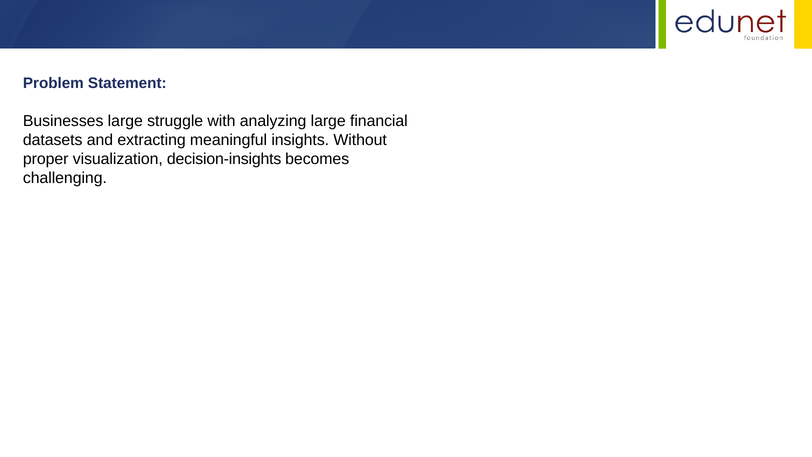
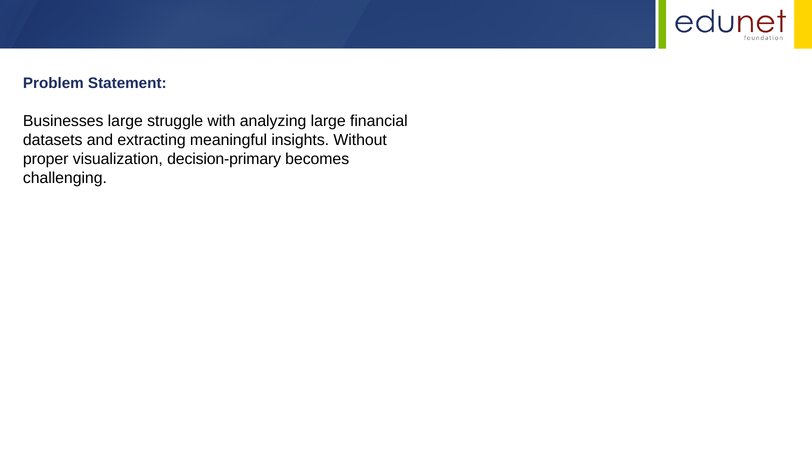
decision-insights: decision-insights -> decision-primary (224, 159)
